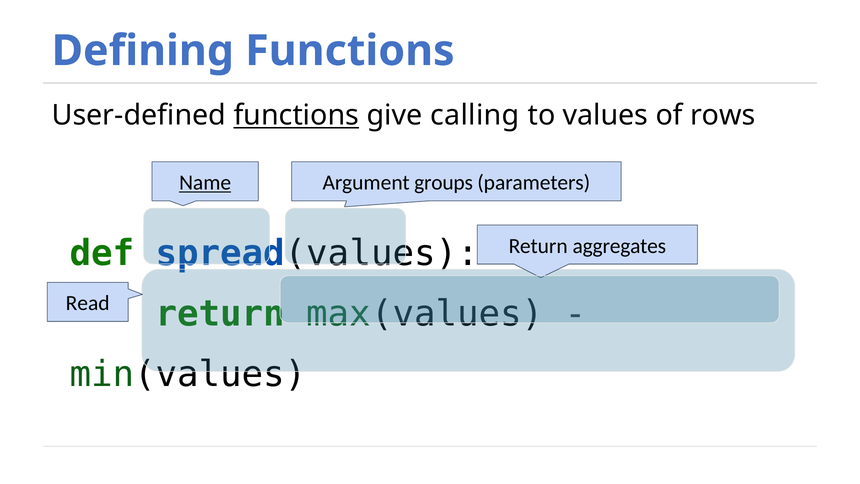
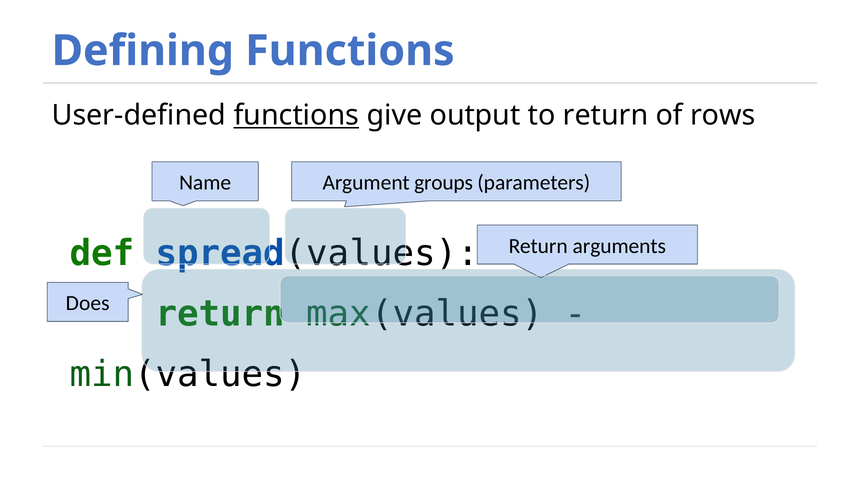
calling: calling -> output (475, 115)
to values: values -> return (606, 115)
Name underline: present -> none (205, 183)
aggregates: aggregates -> arguments (619, 246)
Read: Read -> Does (88, 303)
